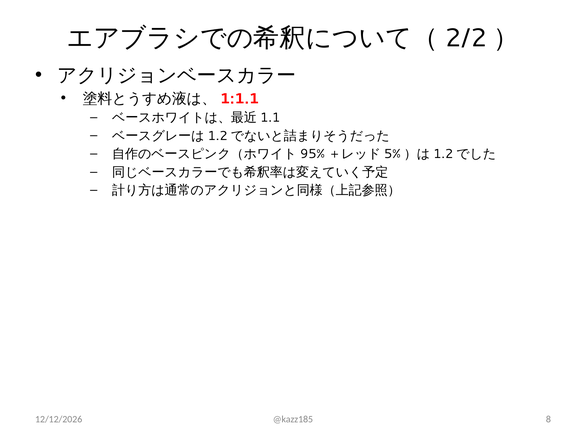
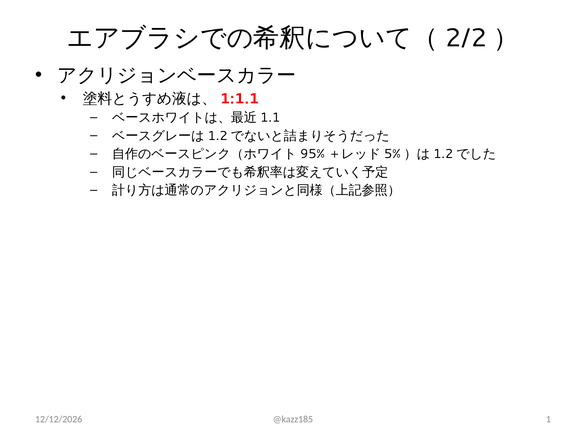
8: 8 -> 1 (548, 420)
